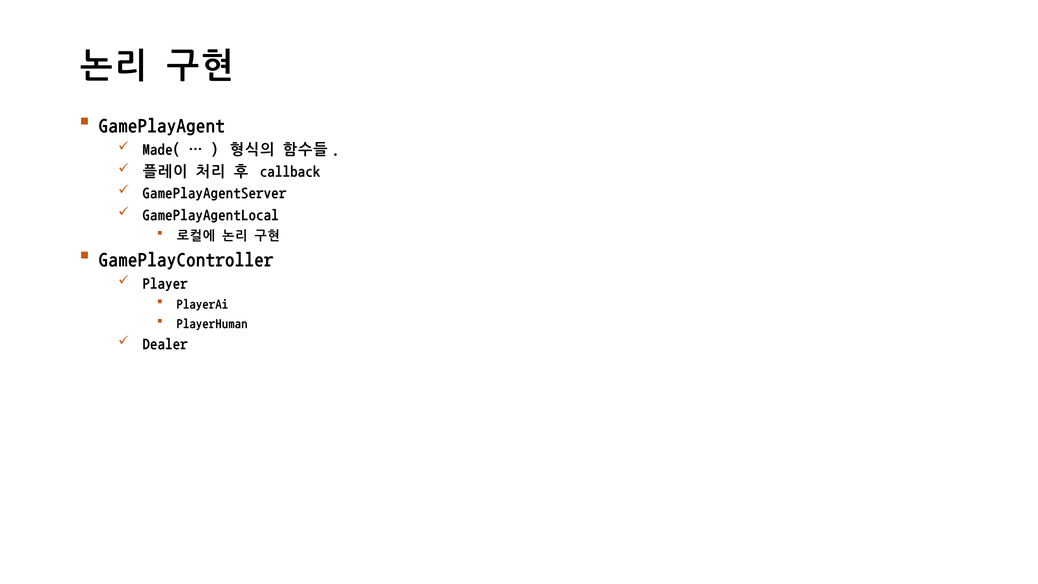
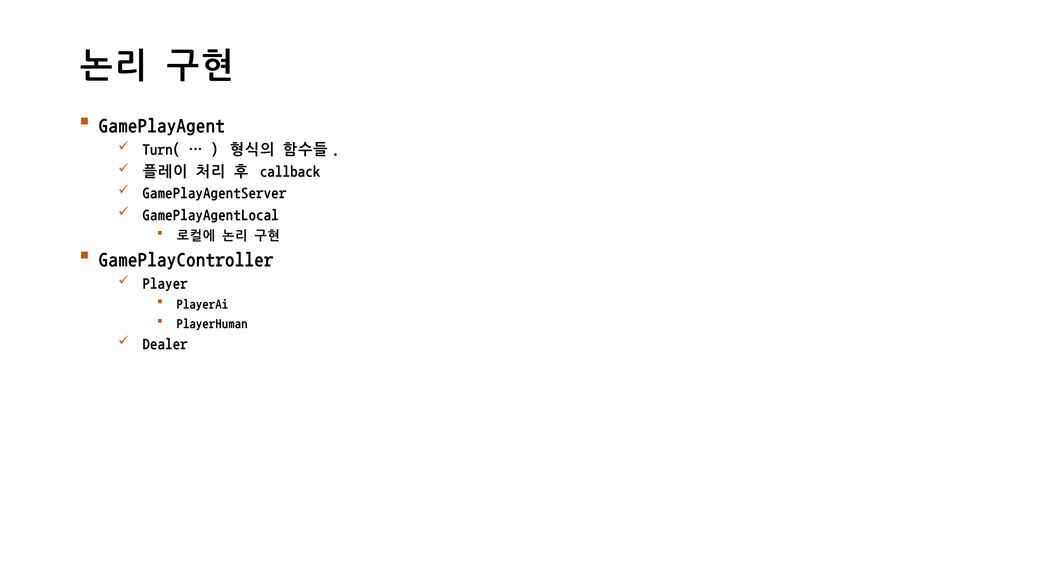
Made(: Made( -> Turn( (161, 149)
